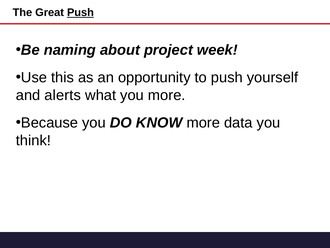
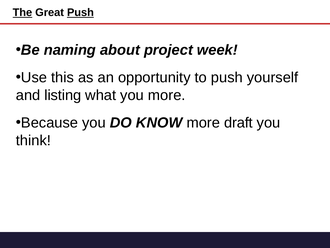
The underline: none -> present (22, 13)
alerts: alerts -> listing (63, 95)
data: data -> draft (238, 123)
